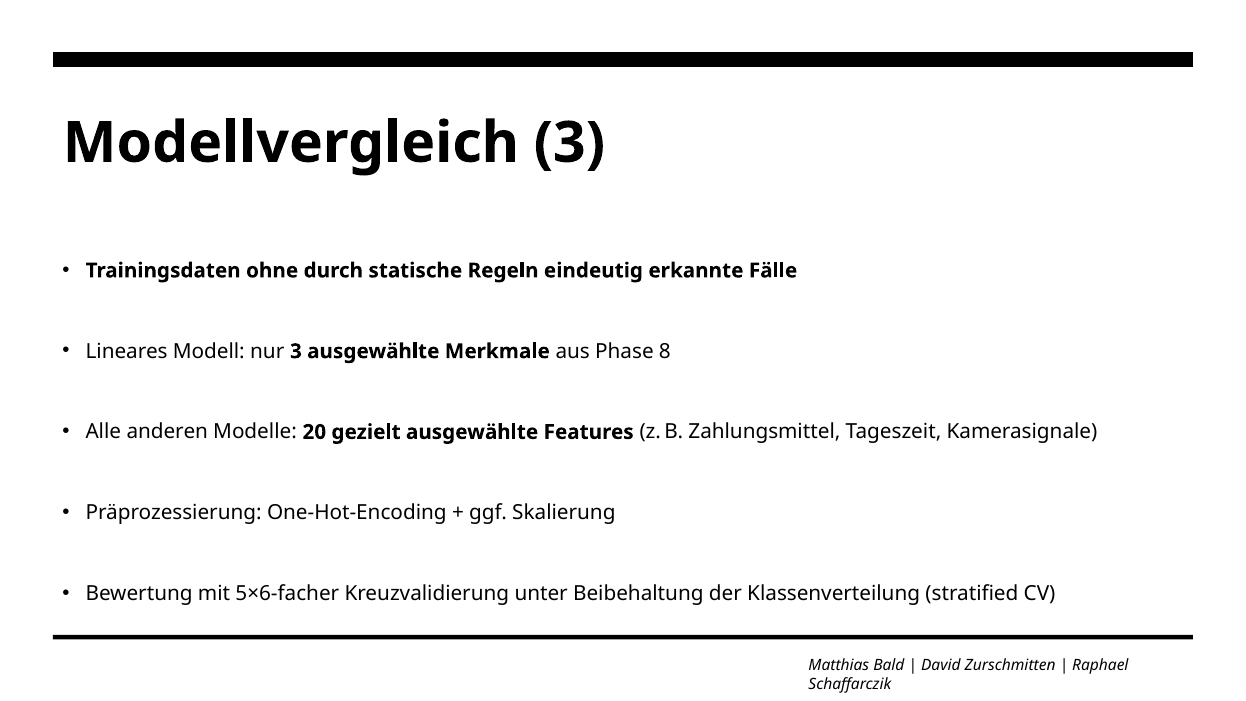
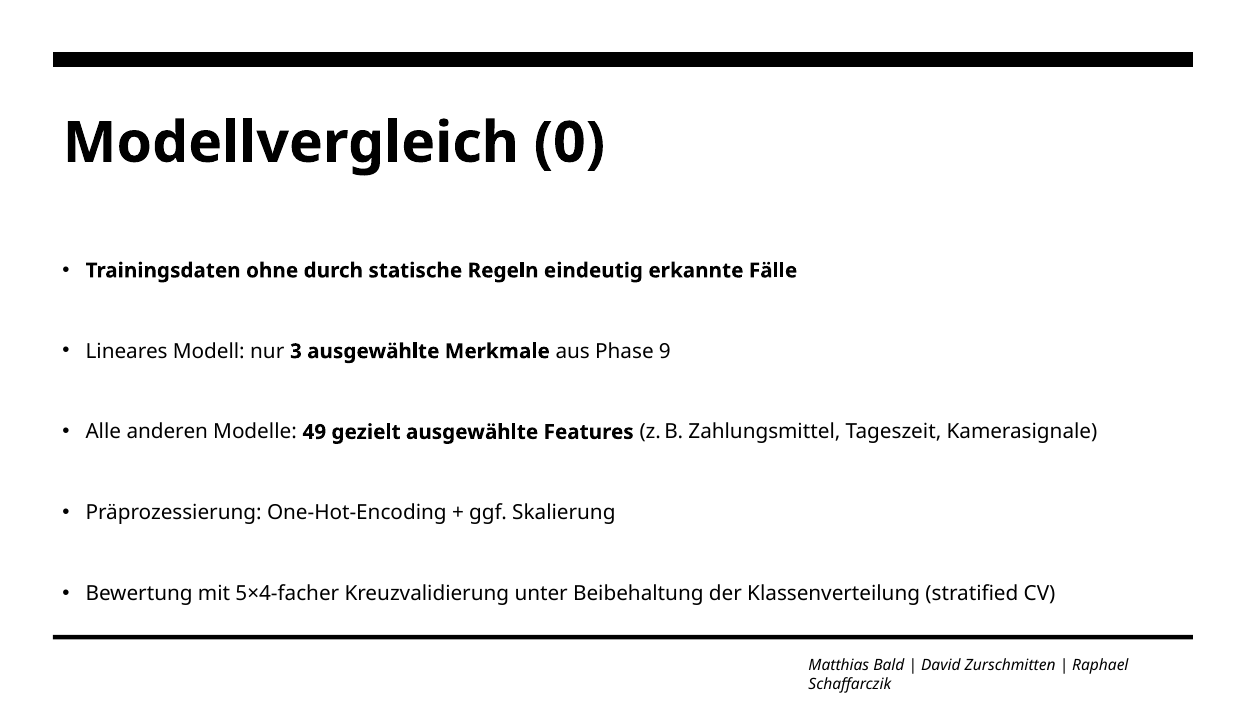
Modellvergleich 3: 3 -> 0 (569, 143)
8: 8 -> 9 (665, 351)
20: 20 -> 49 (314, 432)
5×6-facher: 5×6-facher -> 5×4-facher (287, 593)
